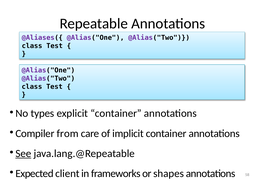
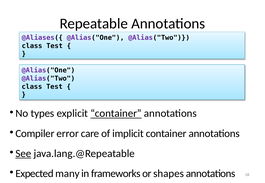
container underline: none -> present (116, 114)
from: from -> error (68, 134)
client: client -> many (67, 174)
